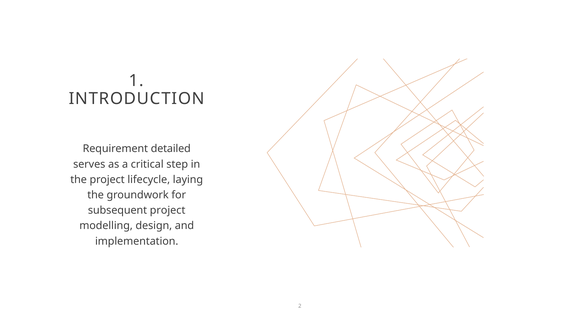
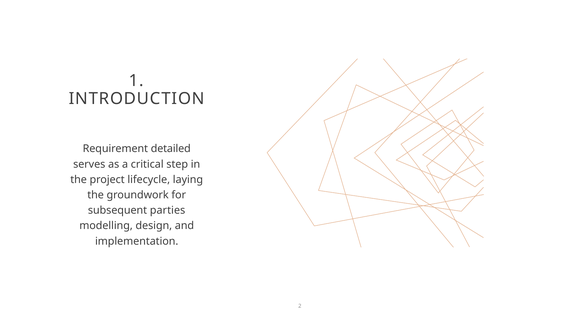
subsequent project: project -> parties (168, 210)
